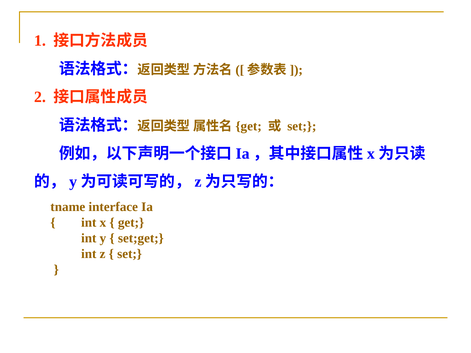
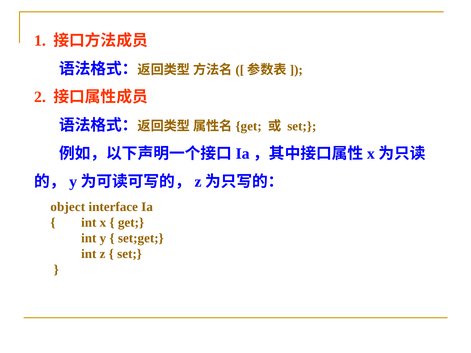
tname: tname -> object (68, 207)
